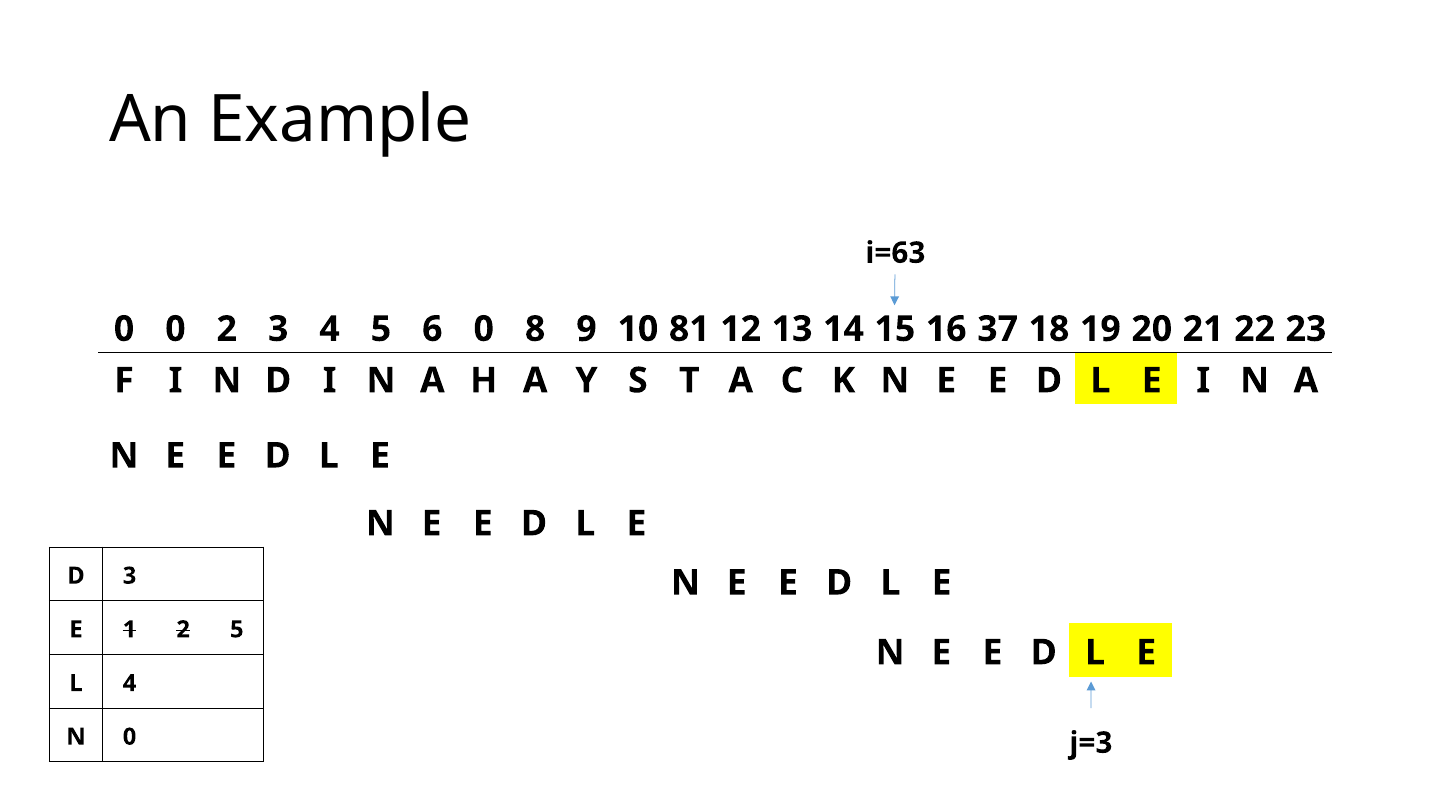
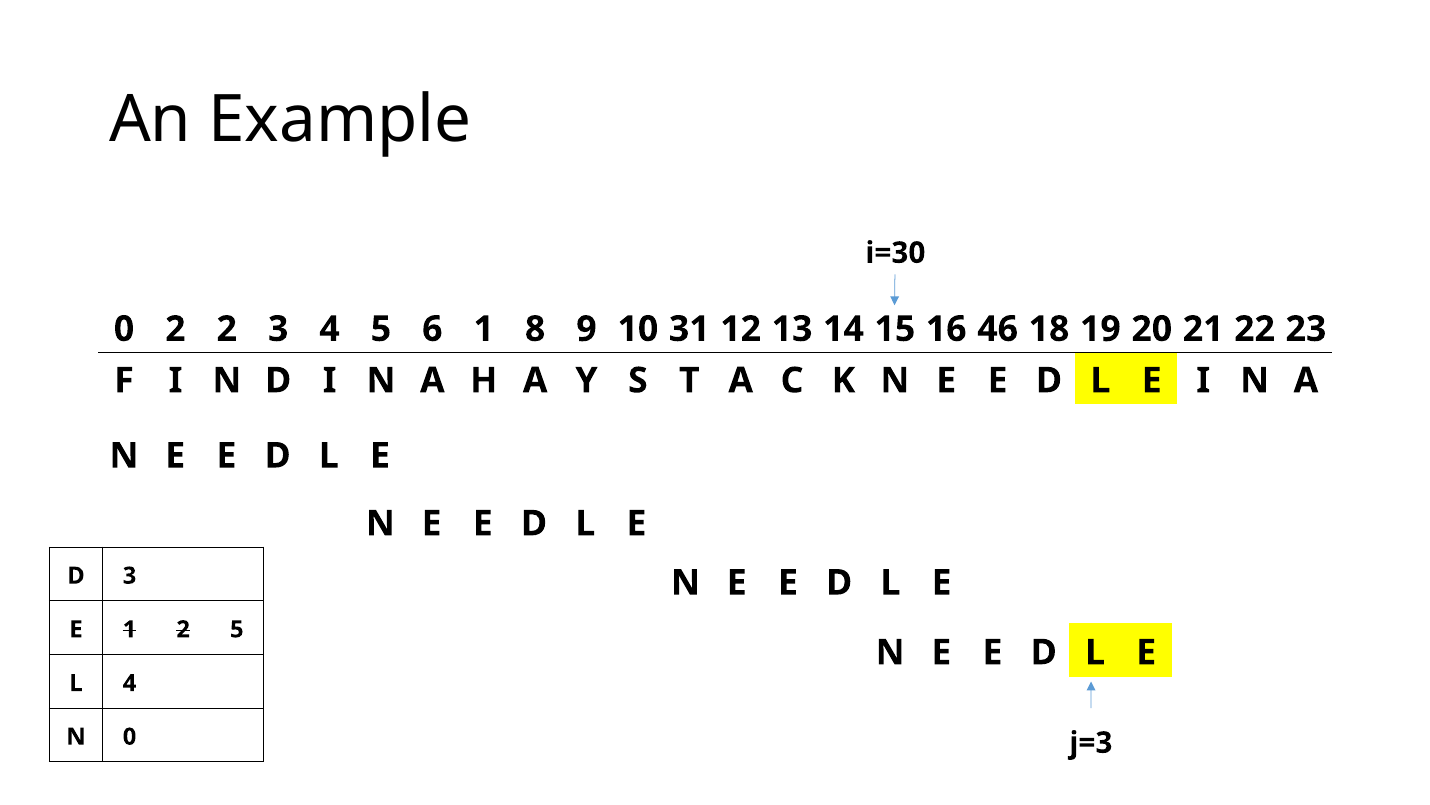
i=63: i=63 -> i=30 (895, 253)
0 0: 0 -> 2 (175, 329)
6 0: 0 -> 1 (484, 329)
81: 81 -> 31 (689, 329)
37: 37 -> 46 (998, 329)
